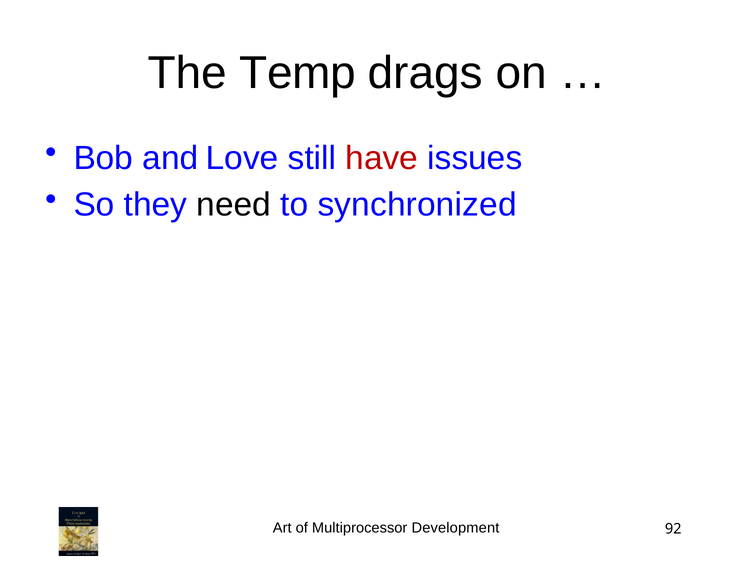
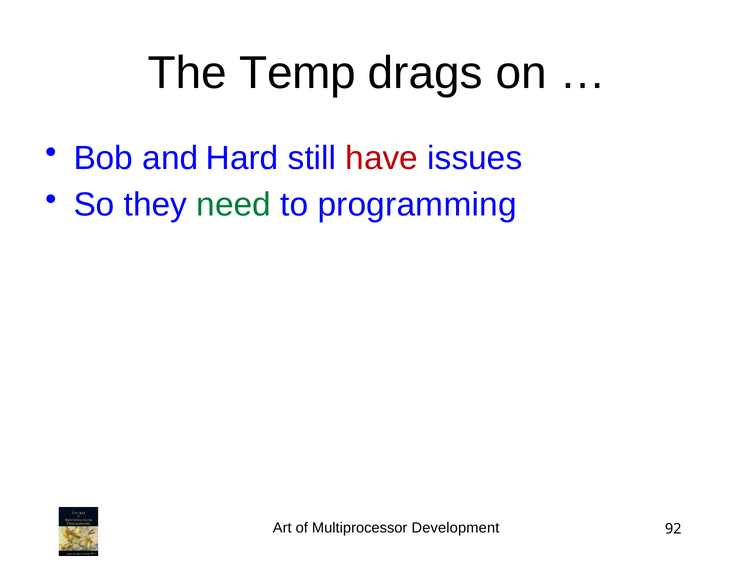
Love: Love -> Hard (242, 158)
need colour: black -> green (234, 205)
synchronized: synchronized -> programming (417, 205)
